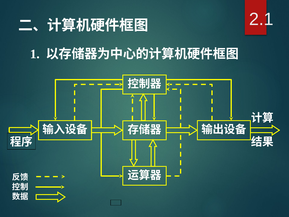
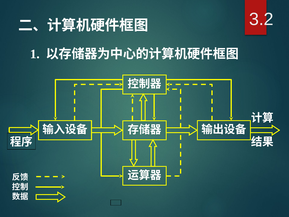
2.1: 2.1 -> 3.2 (261, 19)
